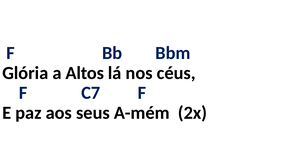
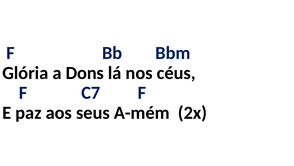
Altos: Altos -> Dons (85, 73)
